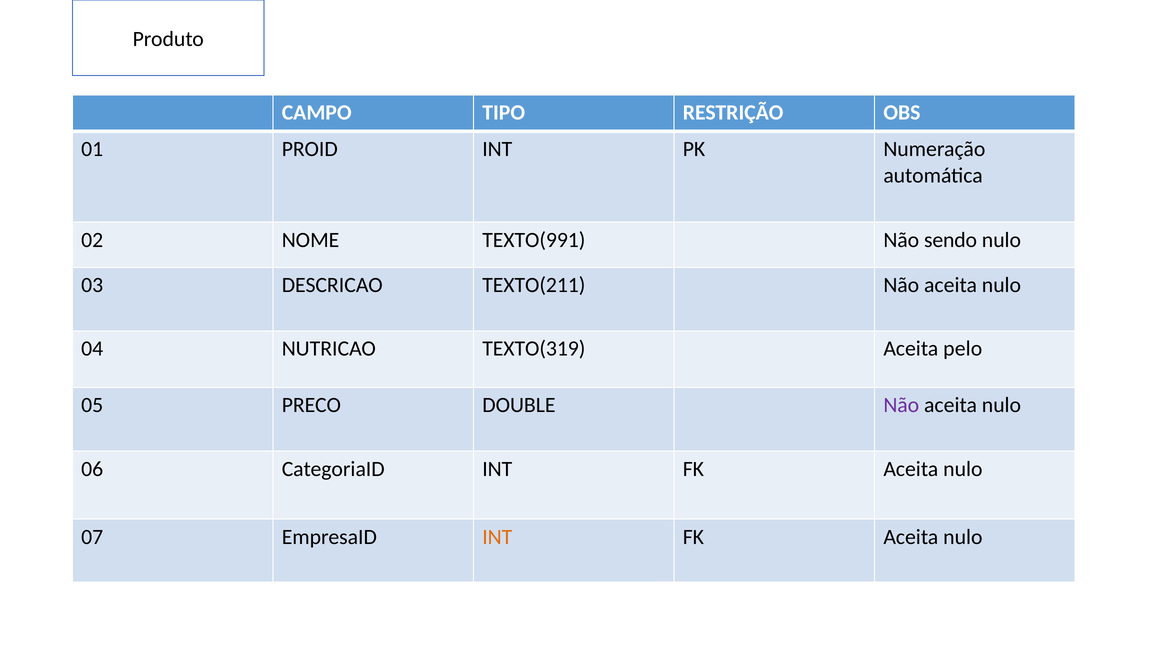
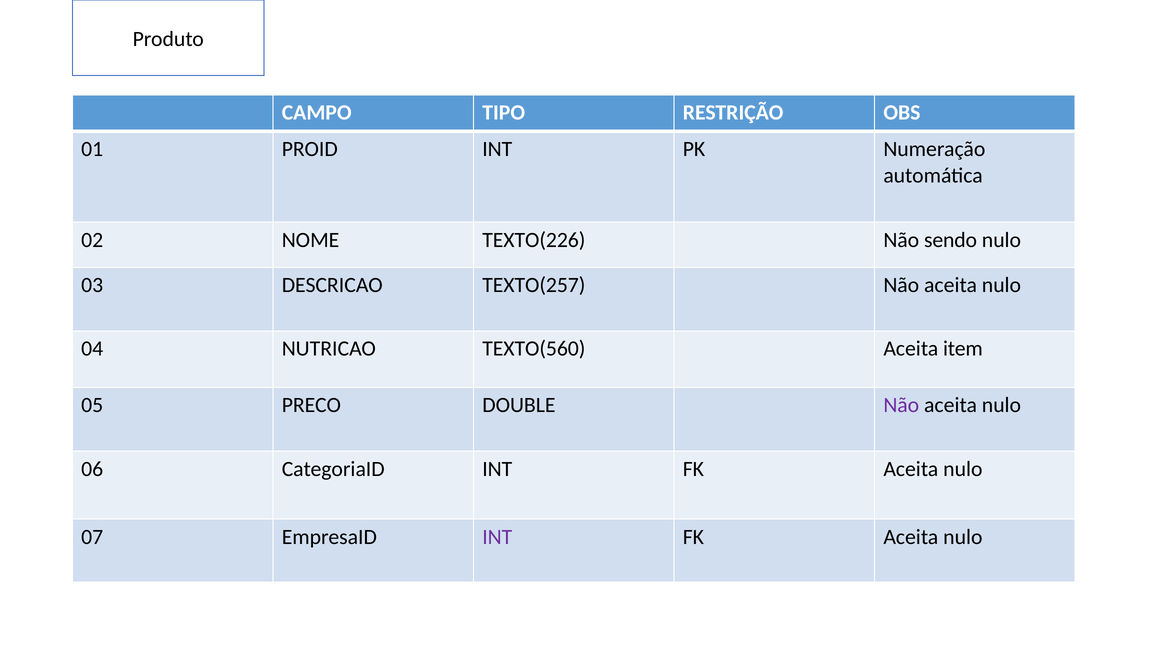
TEXTO(991: TEXTO(991 -> TEXTO(226 (534, 240)
TEXTO(211: TEXTO(211 -> TEXTO(257 (534, 285)
TEXTO(319: TEXTO(319 -> TEXTO(560 (534, 349)
pelo: pelo -> item (963, 349)
INT colour: orange -> purple (497, 537)
